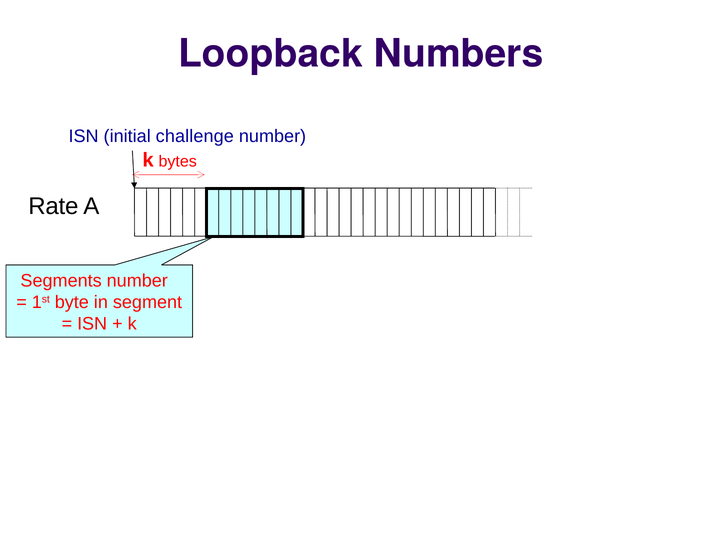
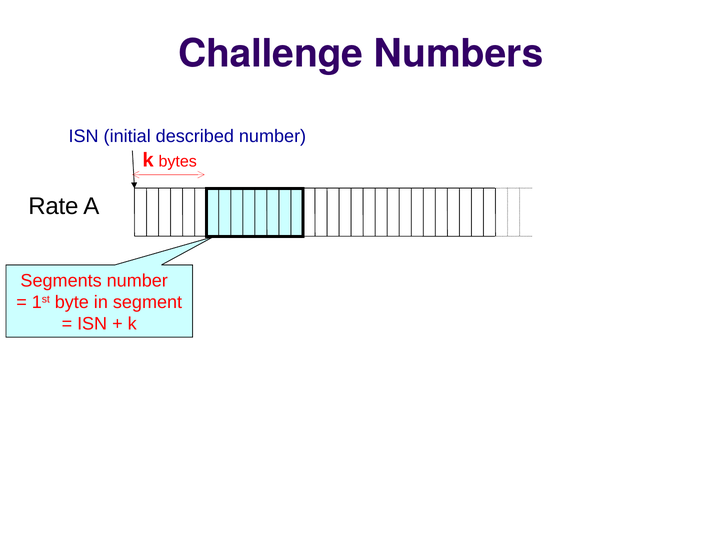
Loopback: Loopback -> Challenge (271, 54)
challenge: challenge -> described (195, 136)
